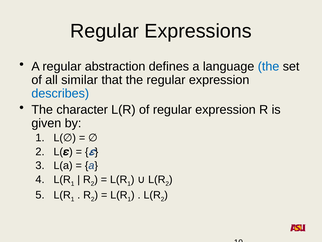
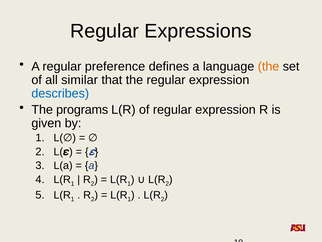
abstraction: abstraction -> preference (115, 66)
the colour: blue -> orange (269, 66)
character: character -> programs (82, 110)
